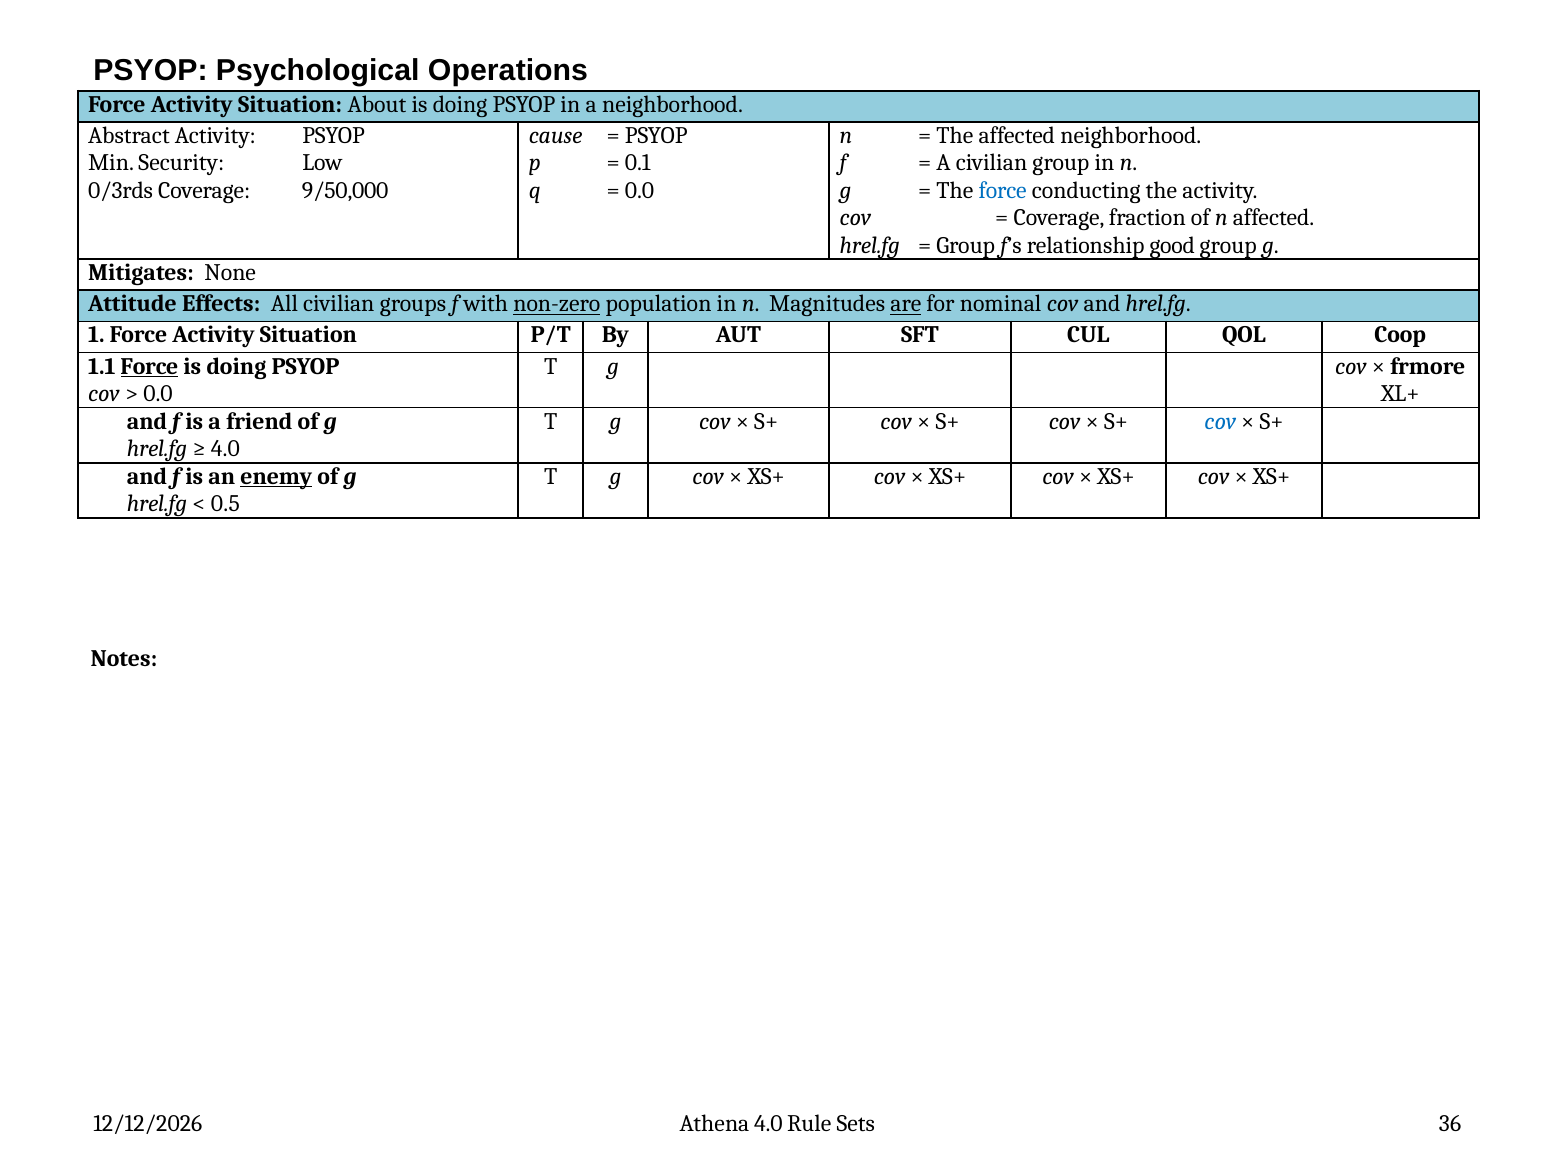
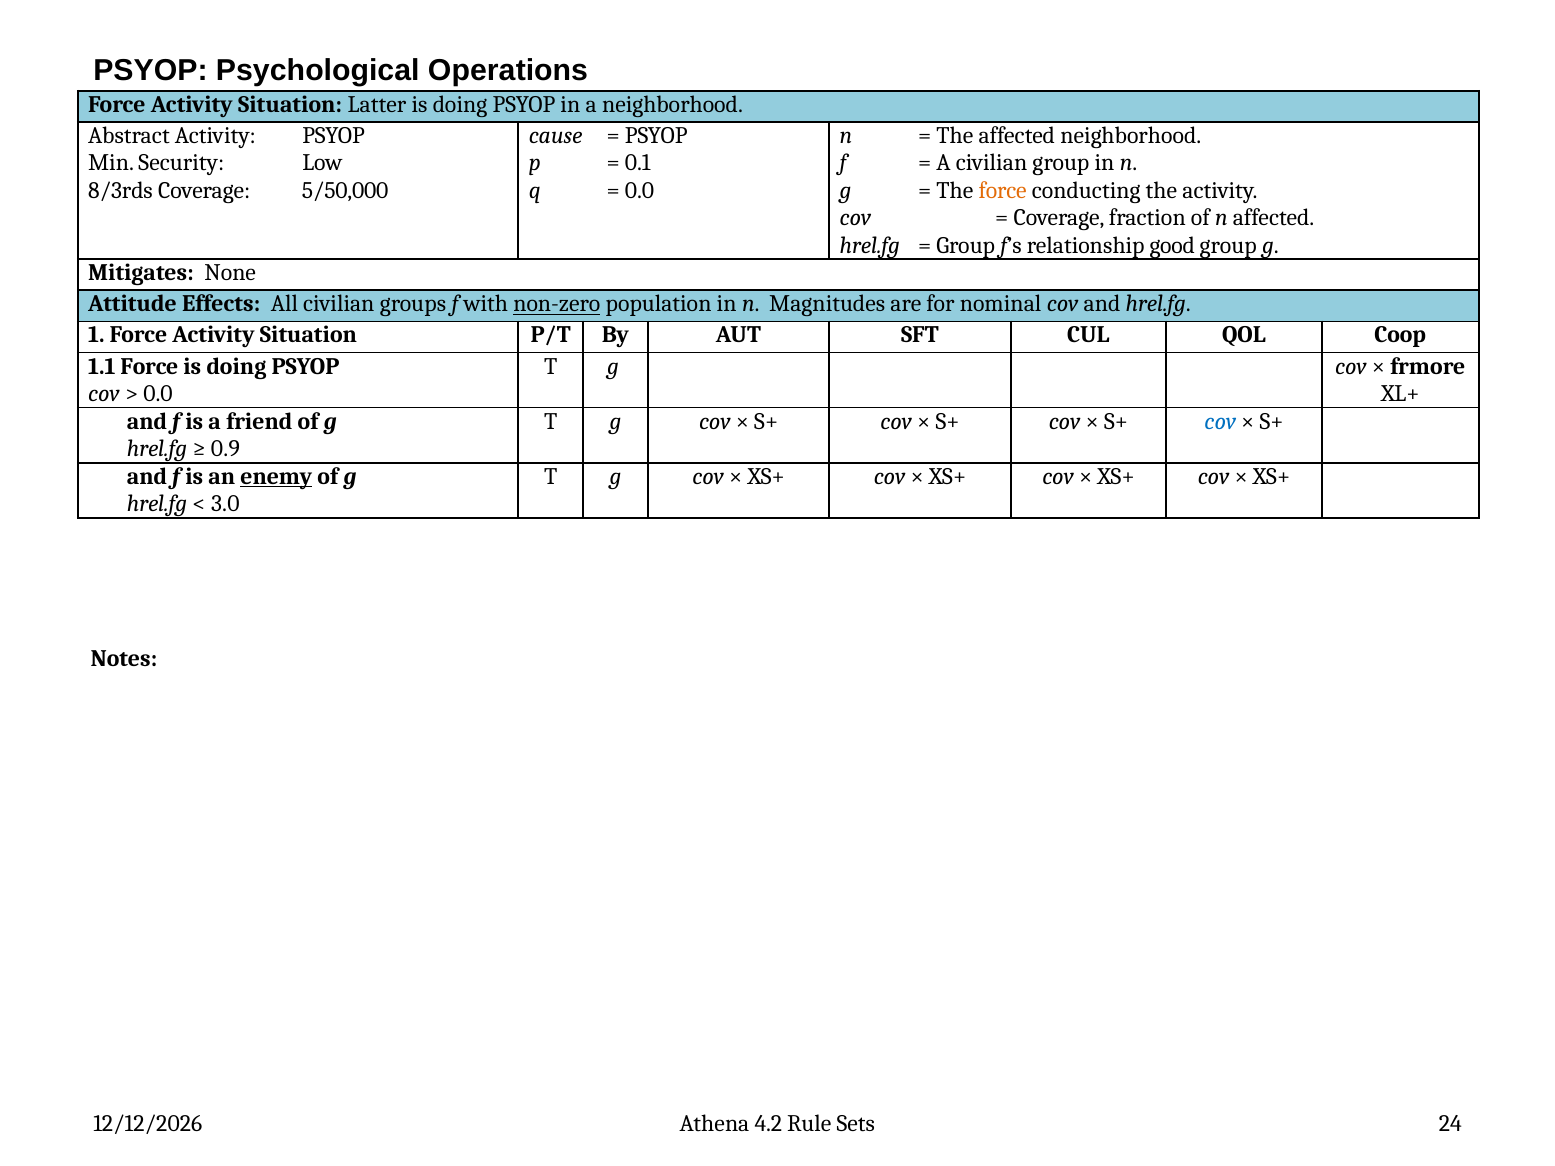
About: About -> Latter (377, 104)
0/3rds: 0/3rds -> 8/3rds (121, 190)
9/50,000: 9/50,000 -> 5/50,000 (345, 190)
force colour: blue -> orange (1003, 190)
are underline: present -> none (906, 304)
Force underline: present -> none (149, 366)
4.0: 4.0 -> 0.9 (225, 449)
0.5: 0.5 -> 3.0 (225, 504)
Athena 4.0: 4.0 -> 4.2 (768, 1124)
36: 36 -> 24 (1450, 1124)
